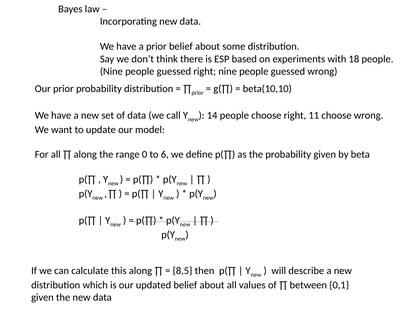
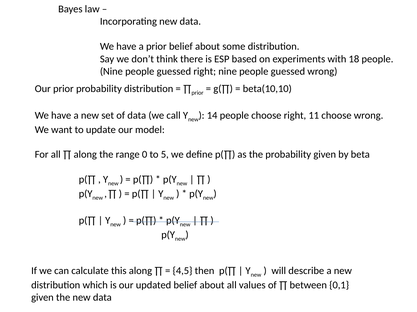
6: 6 -> 5 (165, 155)
8,5: 8,5 -> 4,5 (183, 271)
